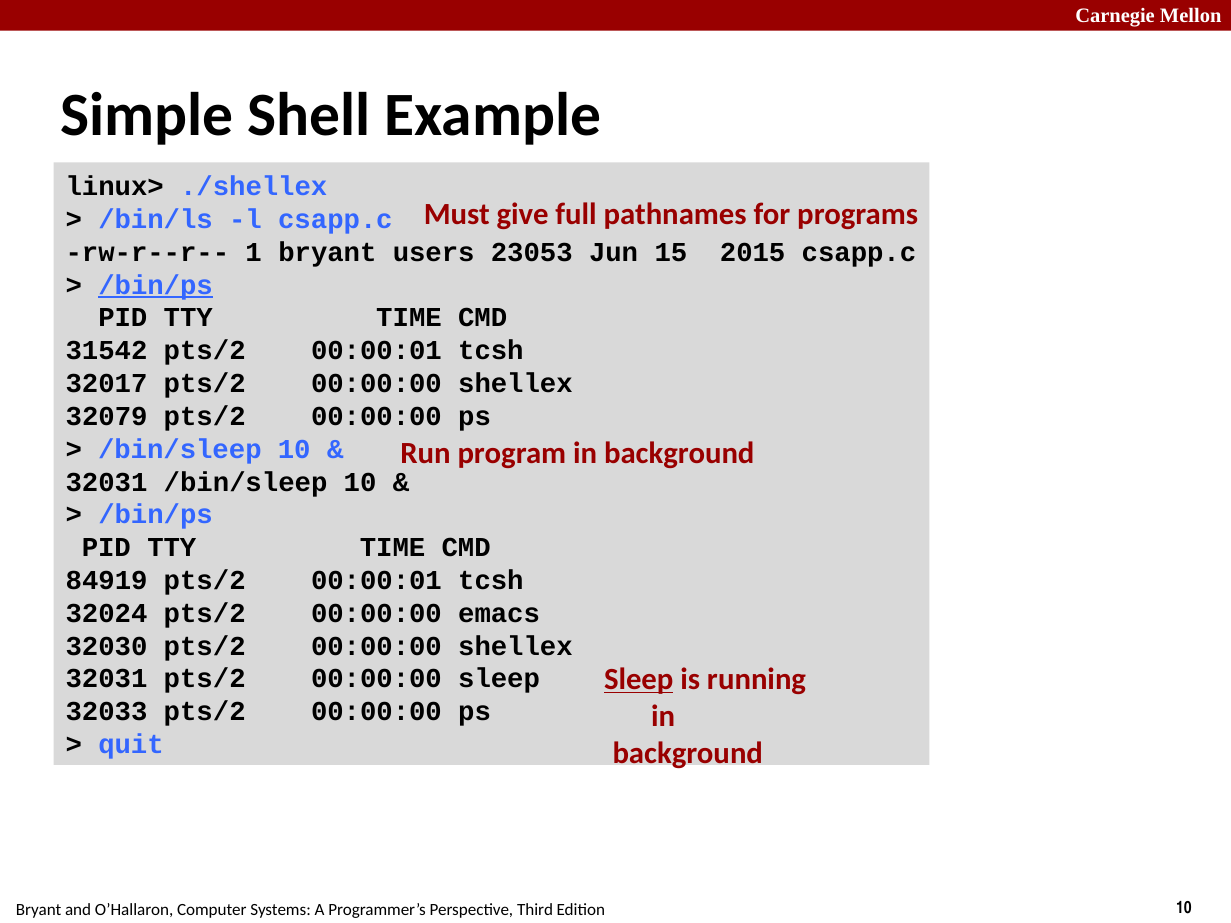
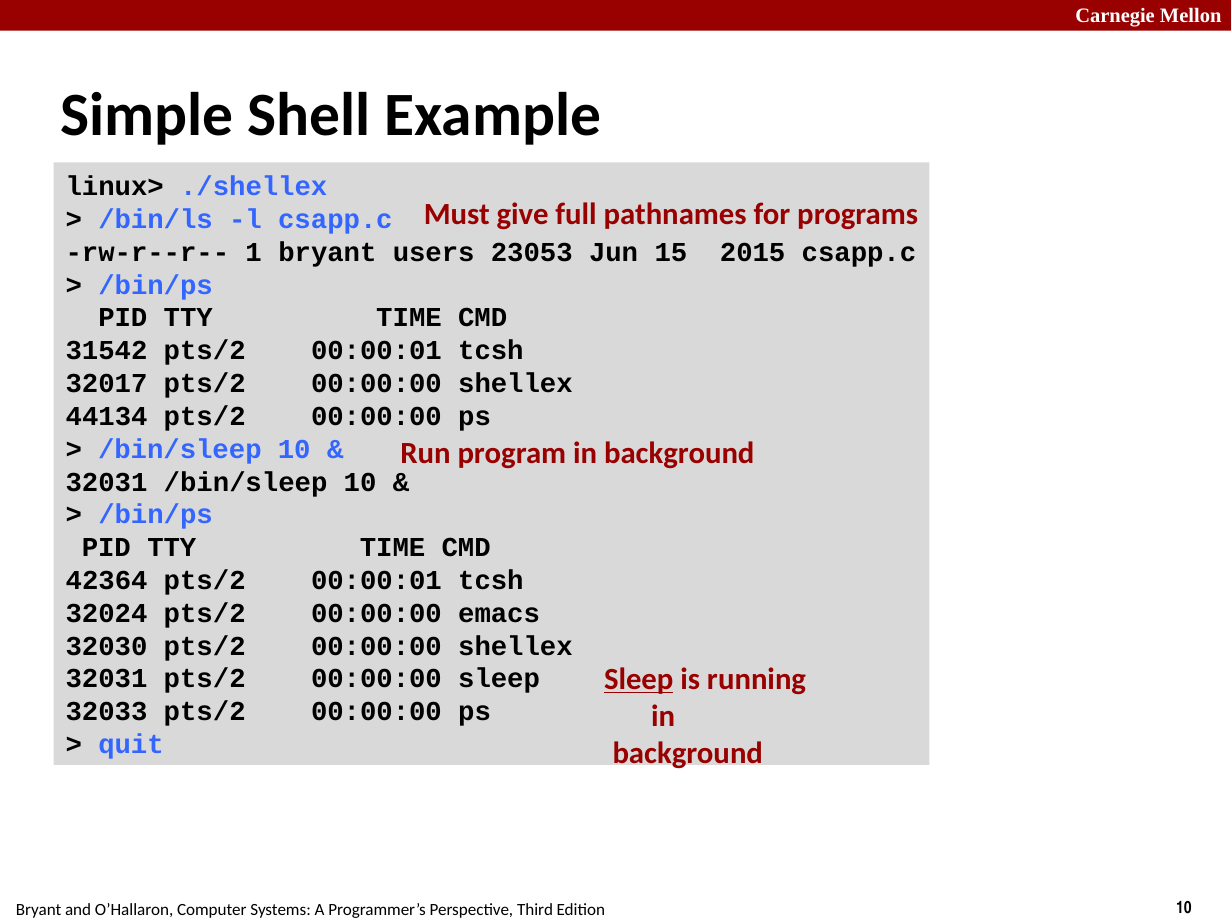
/bin/ps underline: present -> none (156, 285)
32079: 32079 -> 44134 (107, 416)
84919: 84919 -> 42364 (107, 581)
